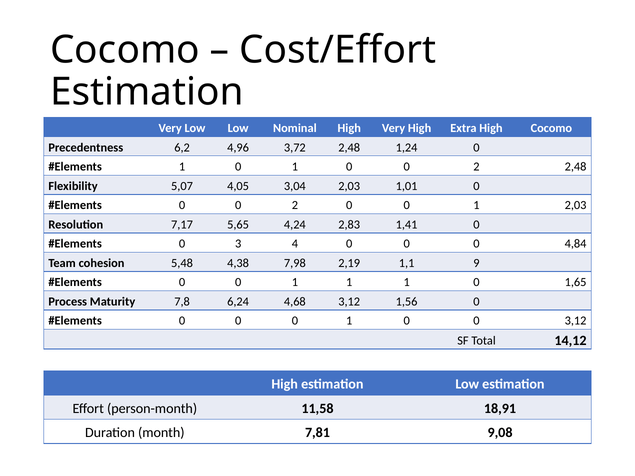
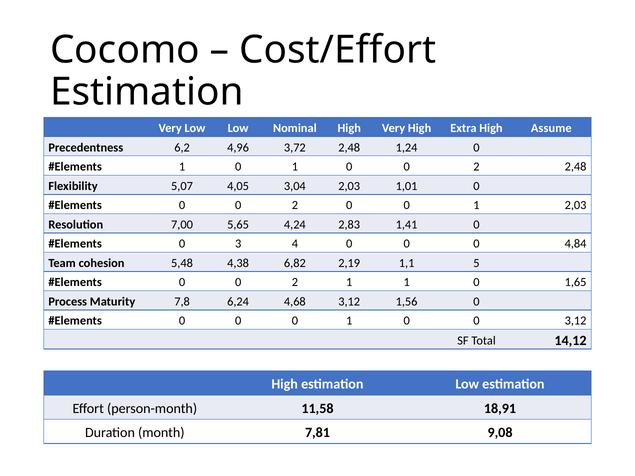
High Cocomo: Cocomo -> Assume (551, 128)
7,17: 7,17 -> 7,00 (182, 225)
7,98: 7,98 -> 6,82 (295, 263)
9: 9 -> 5 (476, 263)
1: 1 -> 2 (295, 283)
